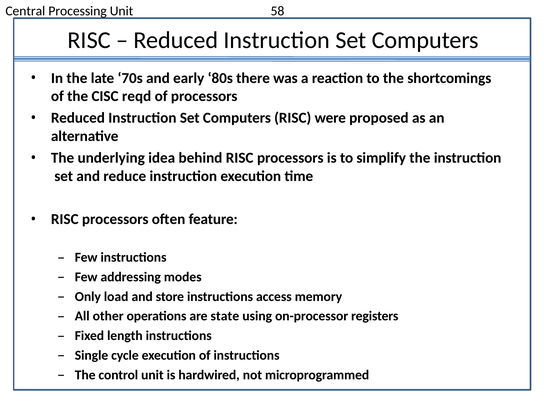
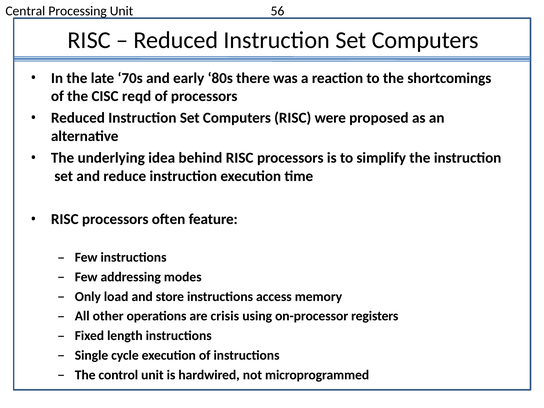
58: 58 -> 56 (277, 11)
state: state -> crisis (225, 316)
